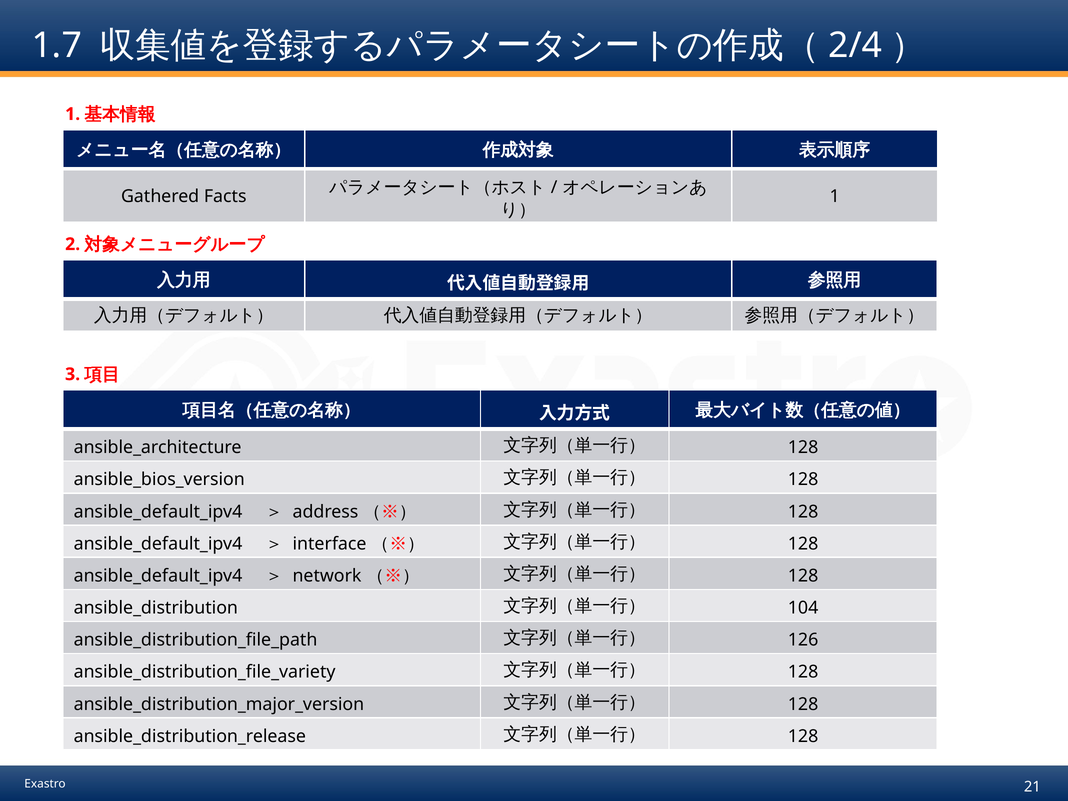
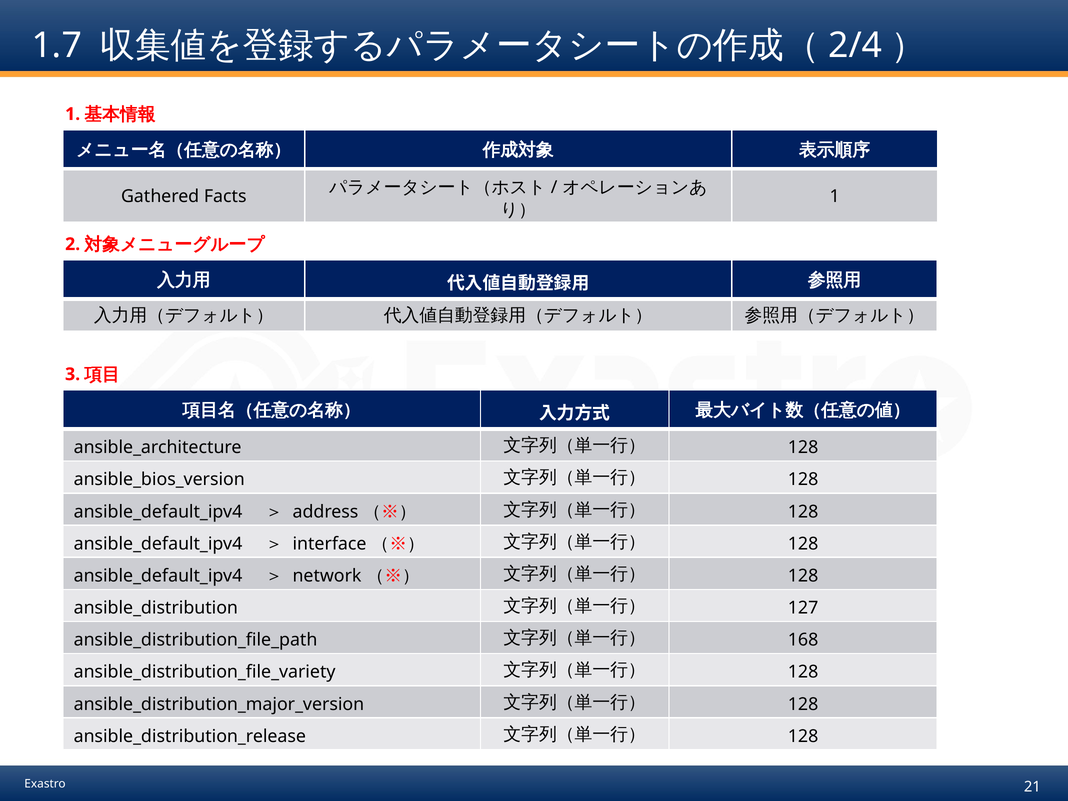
104: 104 -> 127 (803, 608)
126: 126 -> 168 (803, 640)
